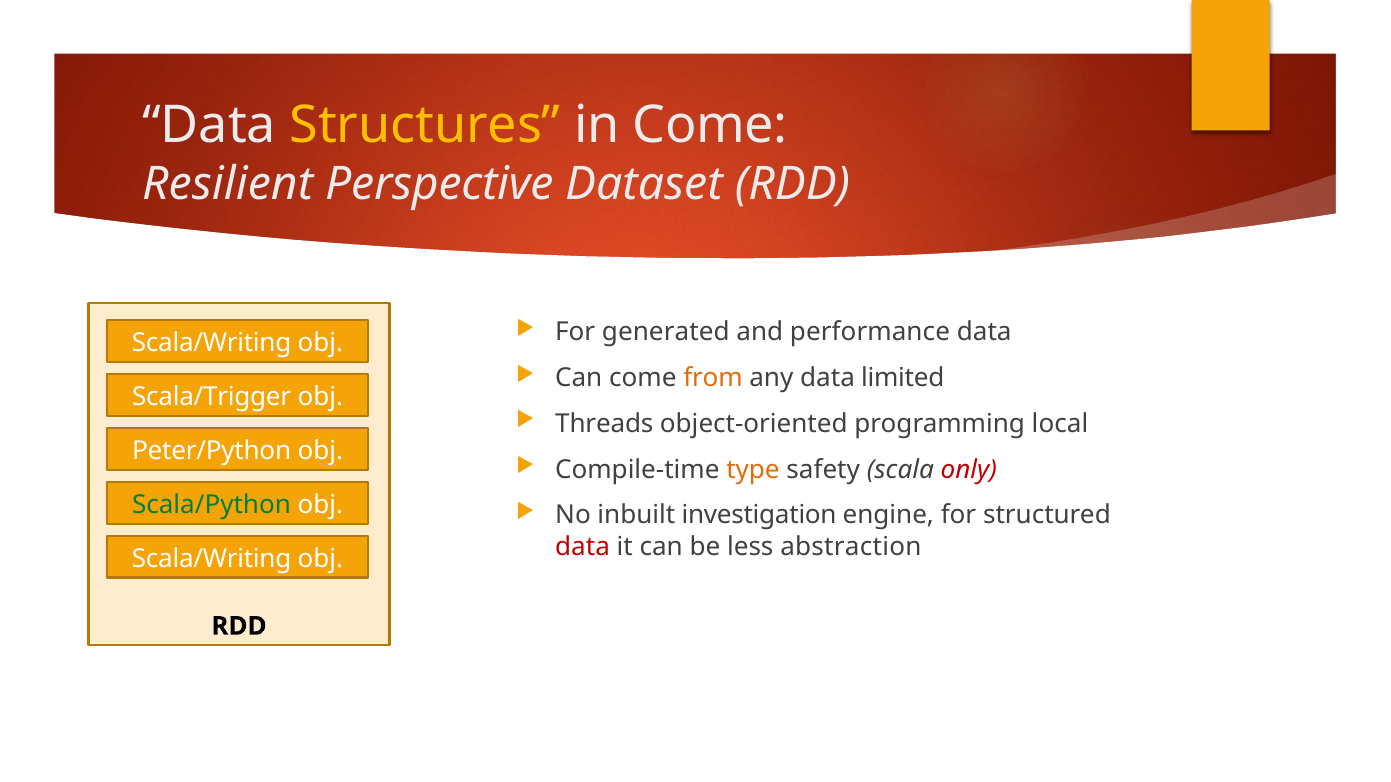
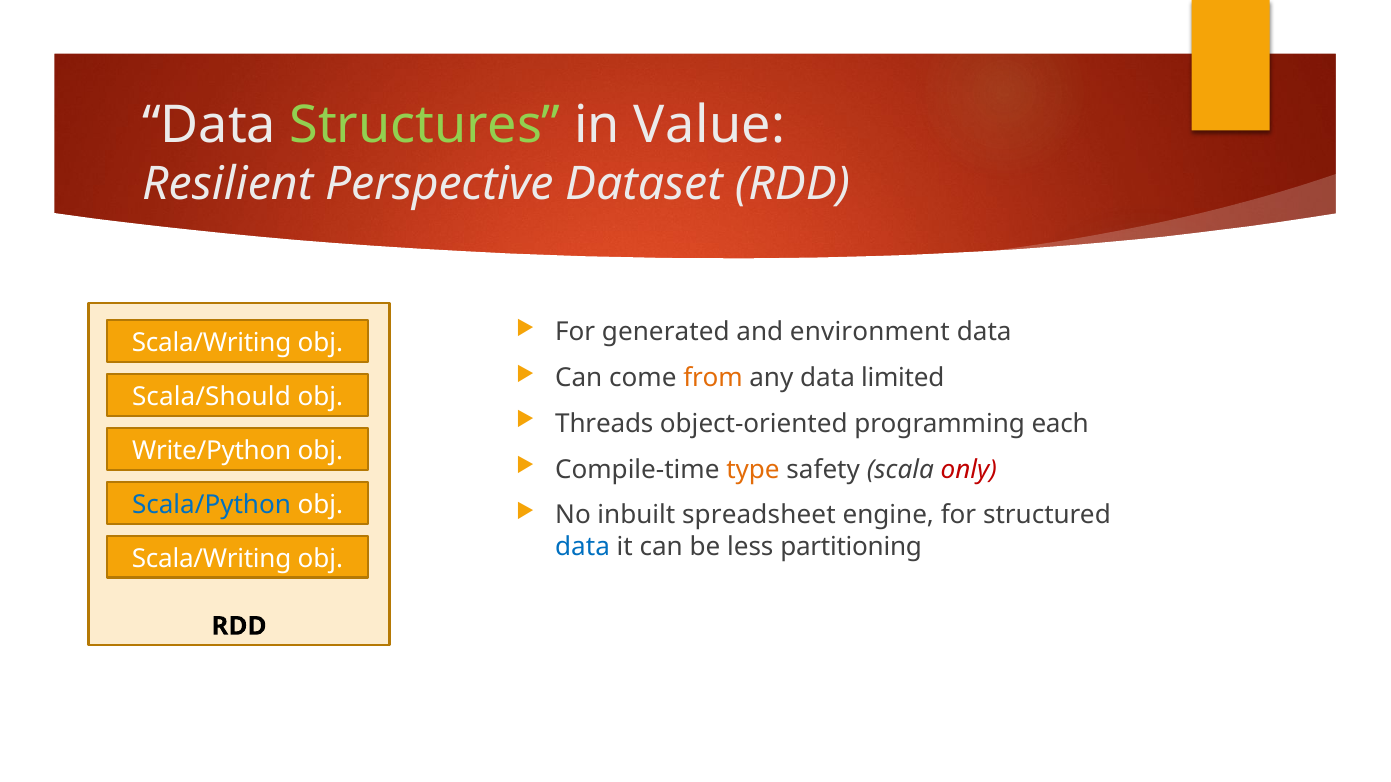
Structures colour: yellow -> light green (425, 126)
in Come: Come -> Value (710, 126)
performance: performance -> environment (870, 332)
Scala/Trigger: Scala/Trigger -> Scala/Should (211, 397)
local: local -> each (1060, 424)
Peter/Python: Peter/Python -> Write/Python (212, 451)
Scala/Python colour: green -> blue (211, 505)
investigation: investigation -> spreadsheet (759, 516)
data colour: red -> blue (583, 547)
abstraction: abstraction -> partitioning (851, 547)
